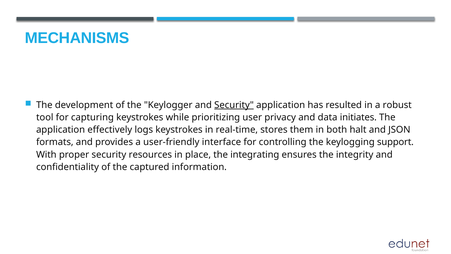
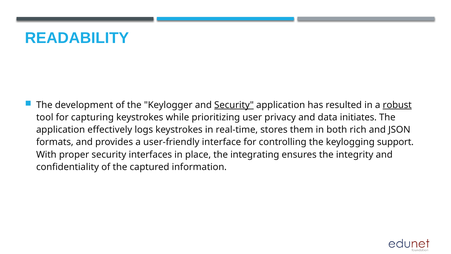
MECHANISMS: MECHANISMS -> READABILITY (77, 38)
robust underline: none -> present (397, 105)
halt: halt -> rich (358, 130)
resources: resources -> interfaces (150, 154)
